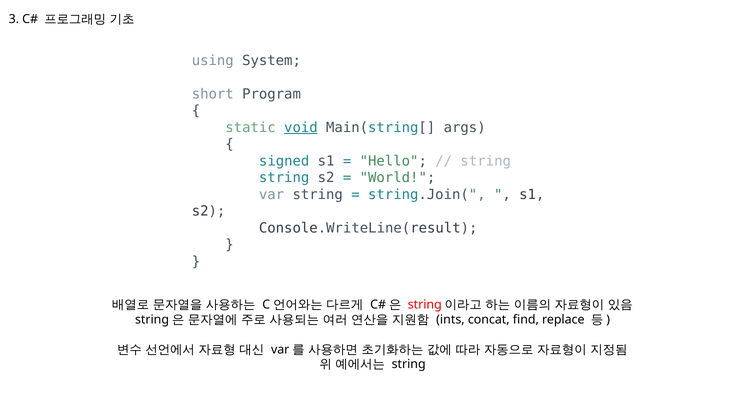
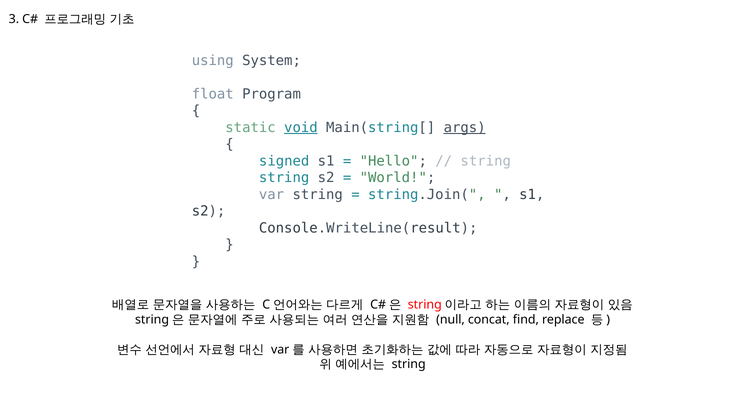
short: short -> float (213, 94)
args underline: none -> present (465, 127)
ints: ints -> null (450, 320)
